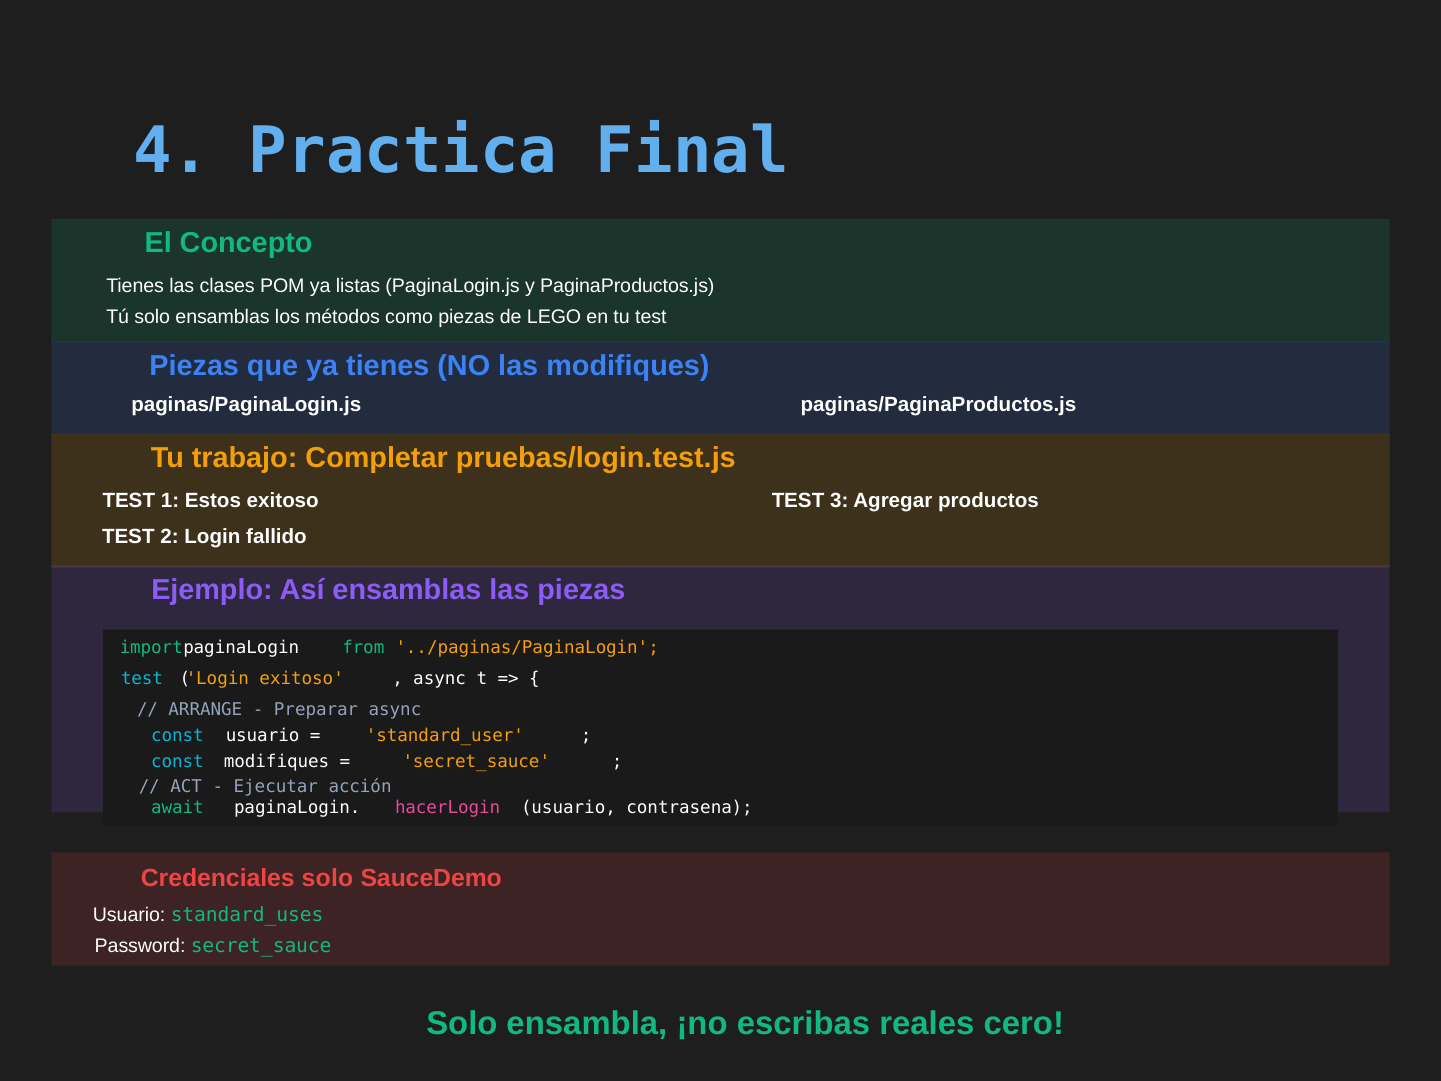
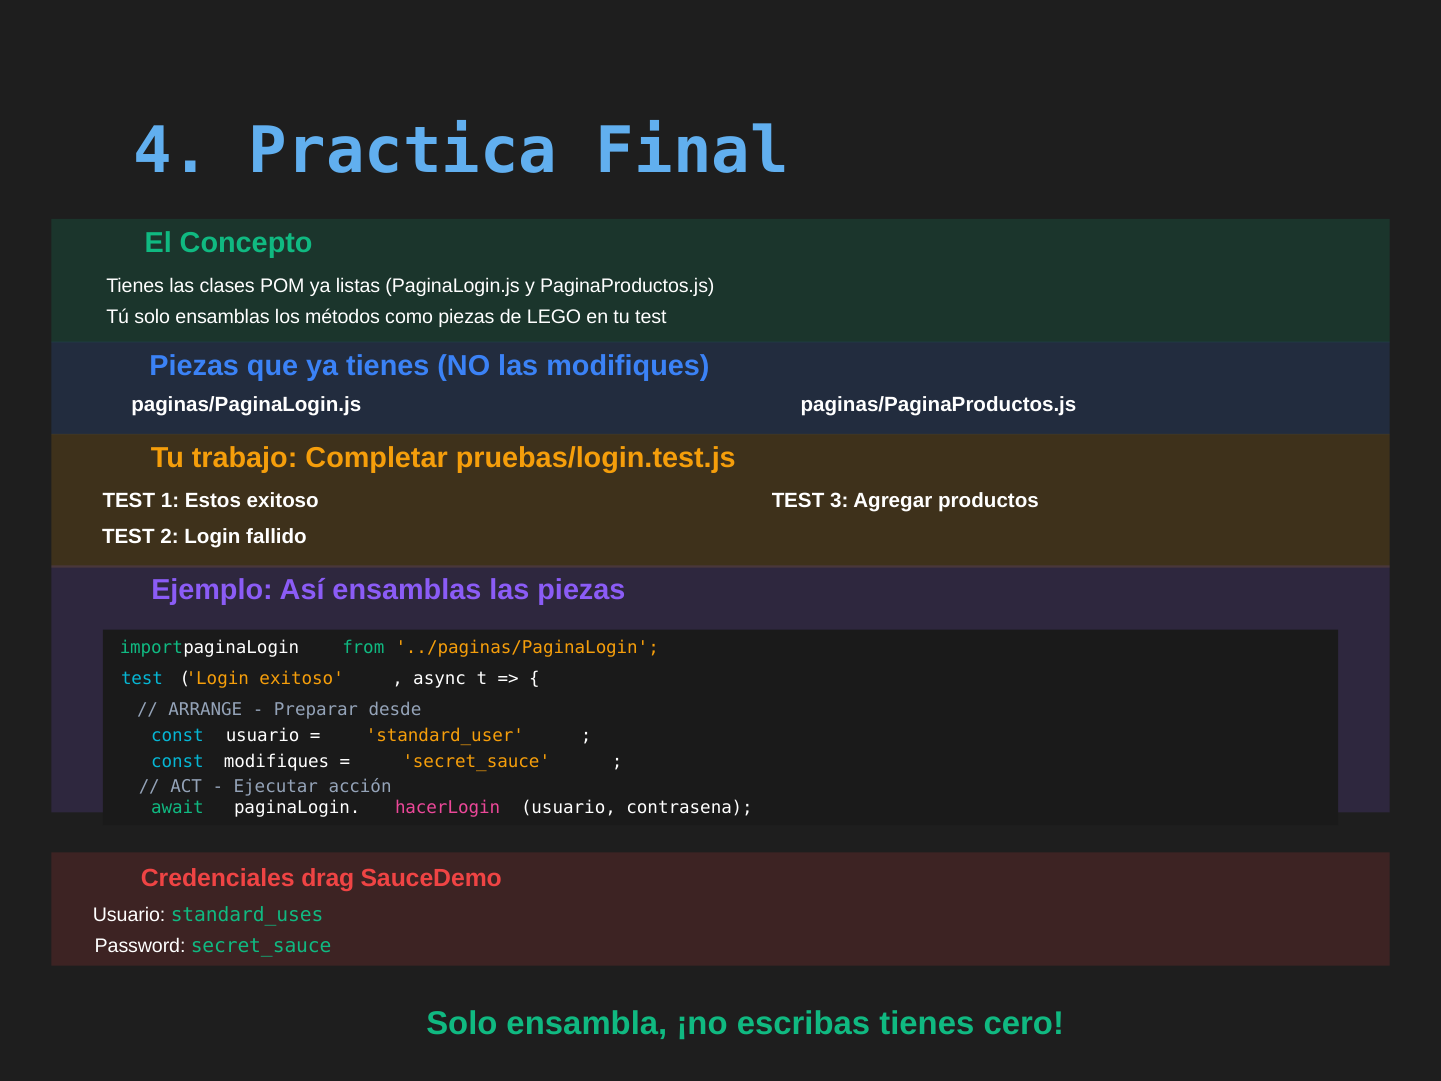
Preparar async: async -> desde (395, 710)
Credenciales solo: solo -> drag (328, 878)
escribas reales: reales -> tienes (927, 1023)
